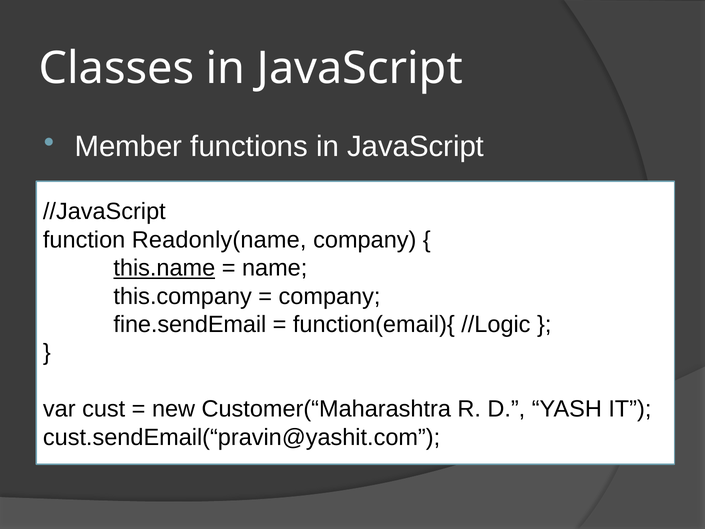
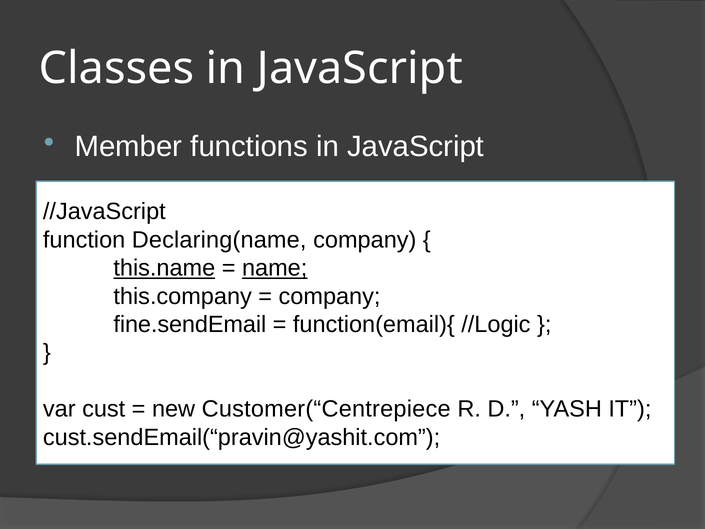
Readonly(name: Readonly(name -> Declaring(name (219, 240)
name underline: none -> present (275, 268)
Customer(“Maharashtra: Customer(“Maharashtra -> Customer(“Centrepiece (326, 409)
